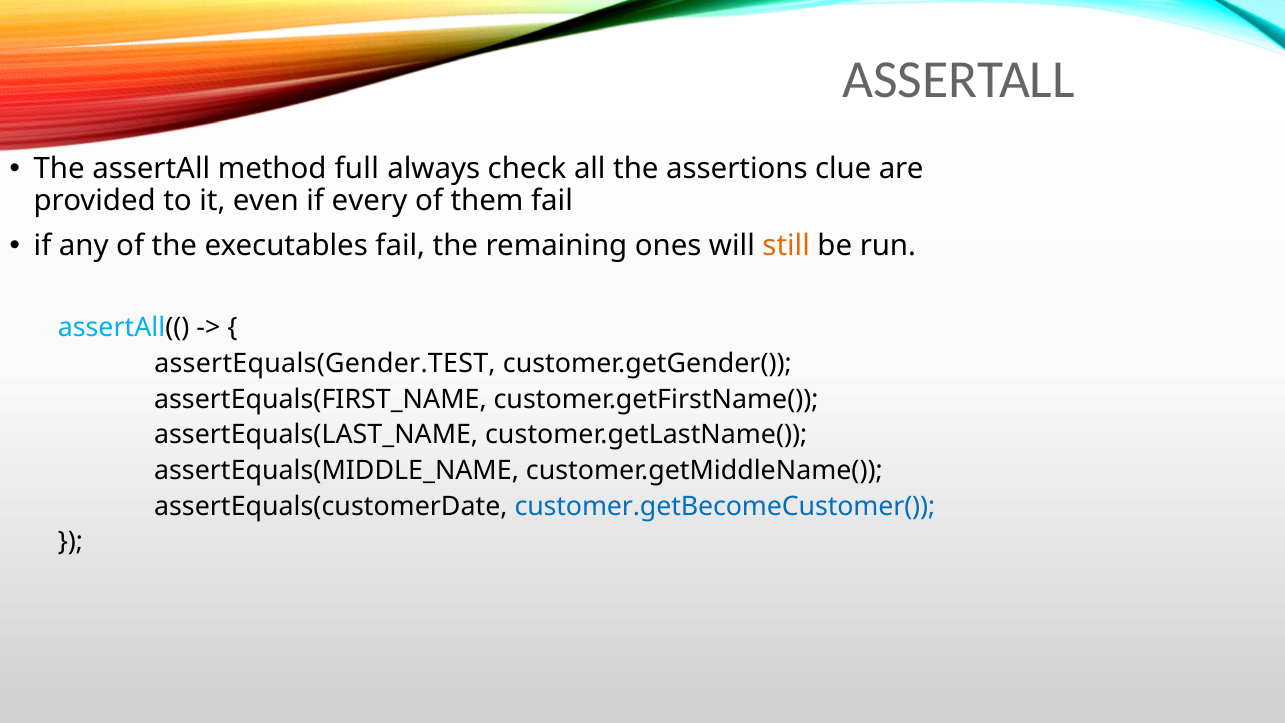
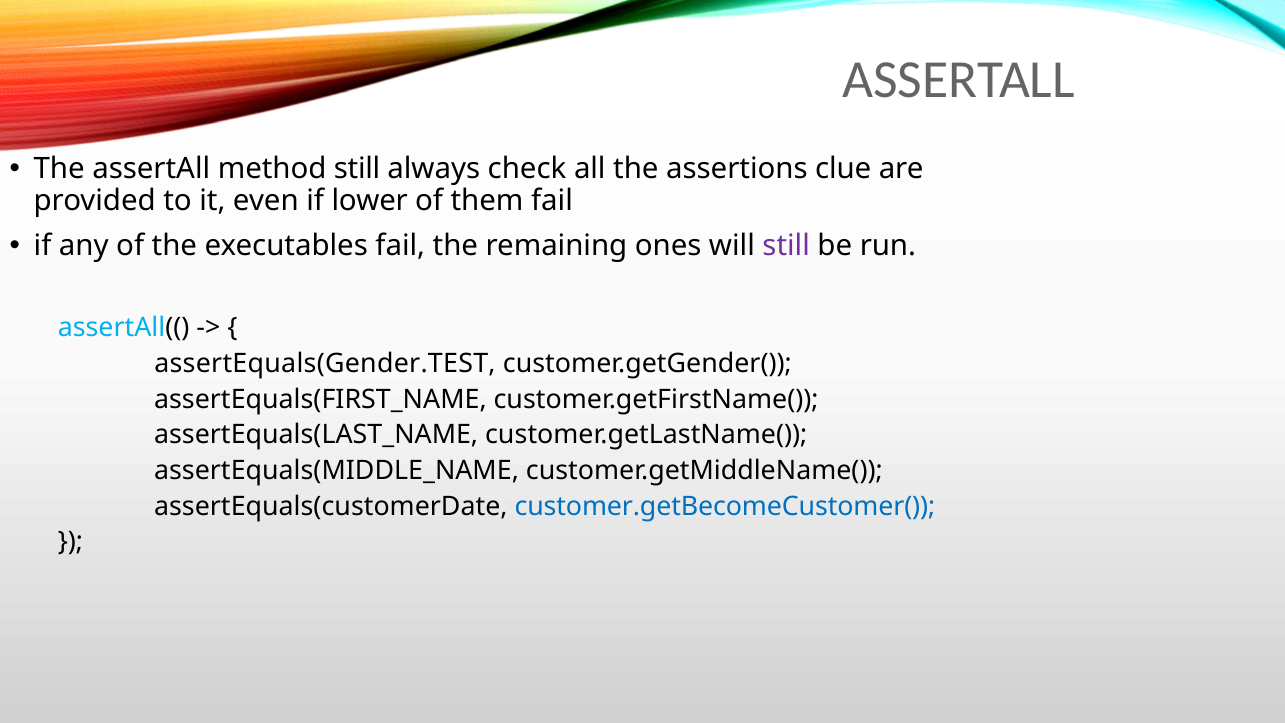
method full: full -> still (357, 169)
every: every -> lower (370, 201)
still colour: orange -> purple (786, 246)
